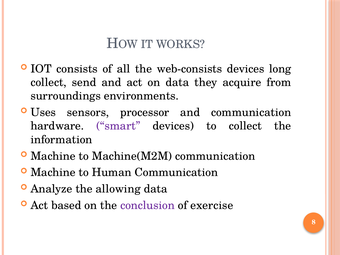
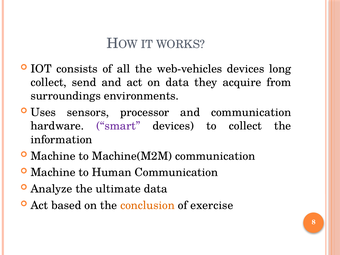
web-consists: web-consists -> web-vehicles (189, 69)
allowing: allowing -> ultimate (118, 189)
conclusion colour: purple -> orange (148, 205)
